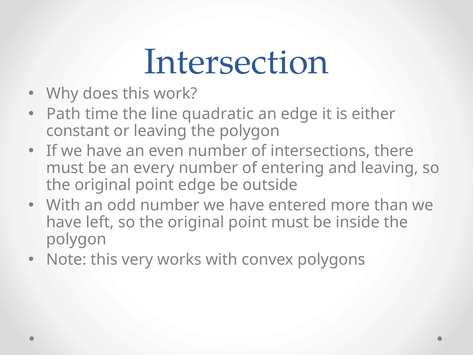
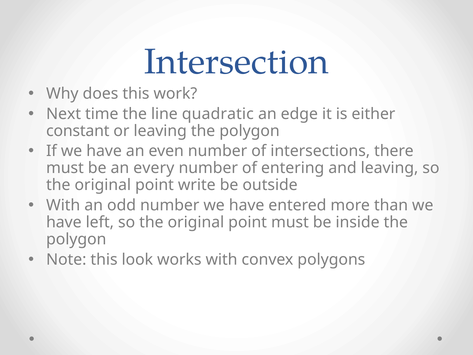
Path: Path -> Next (64, 114)
point edge: edge -> write (197, 185)
very: very -> look (137, 259)
